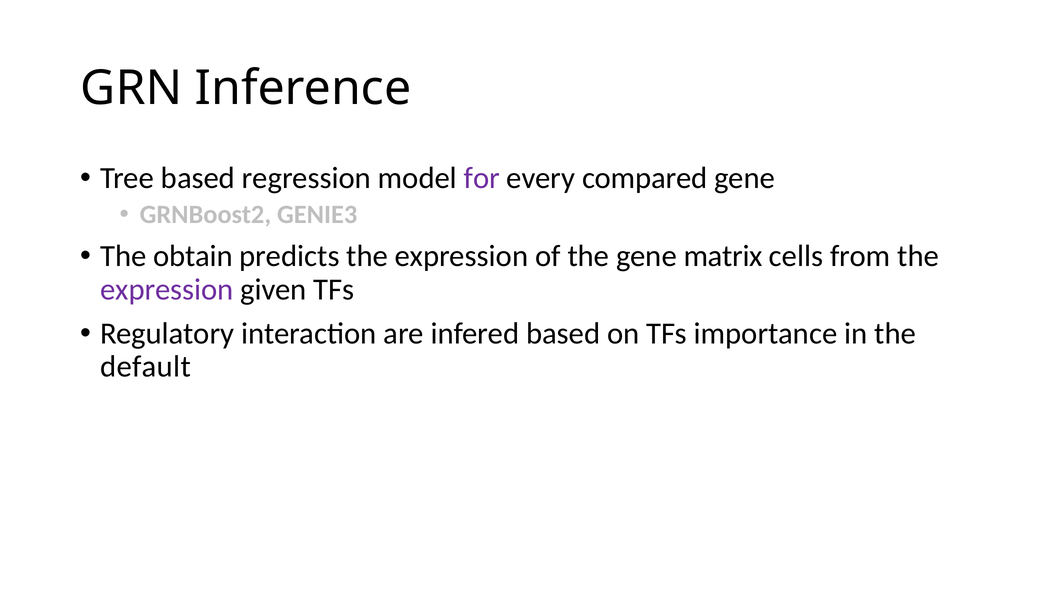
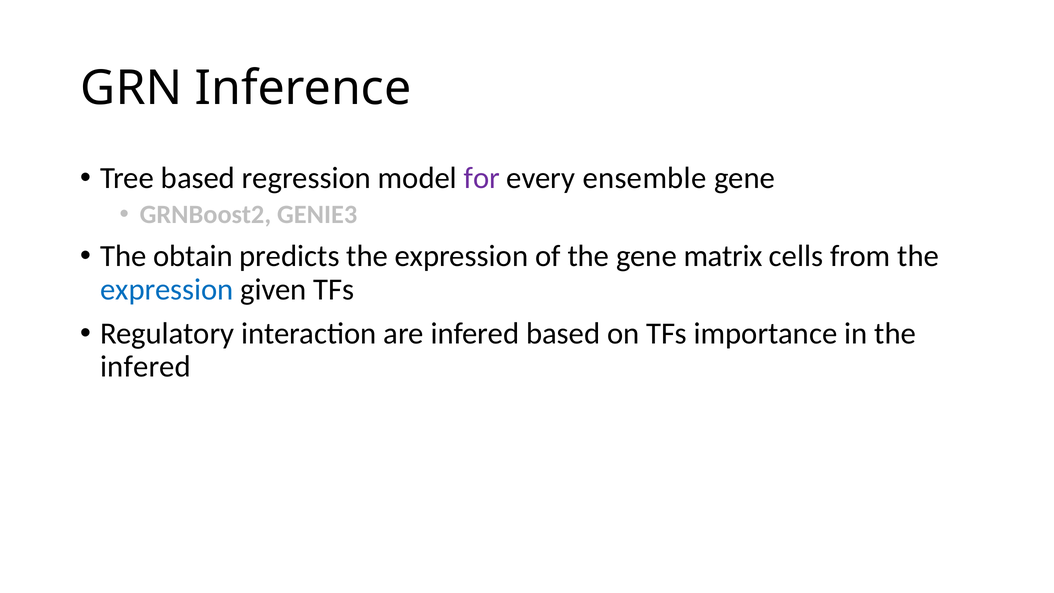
compared: compared -> ensemble (645, 178)
expression colour: purple -> blue (167, 289)
default: default -> infered (146, 367)
